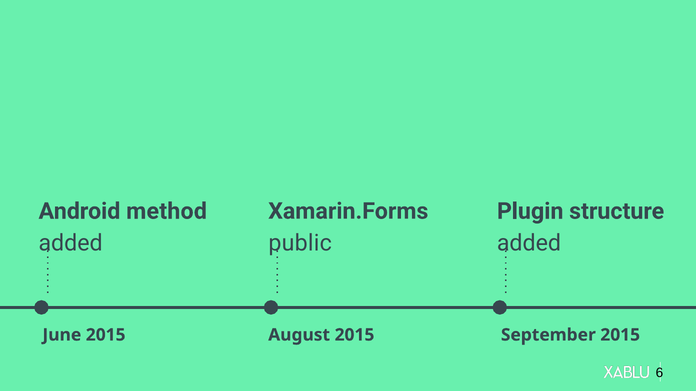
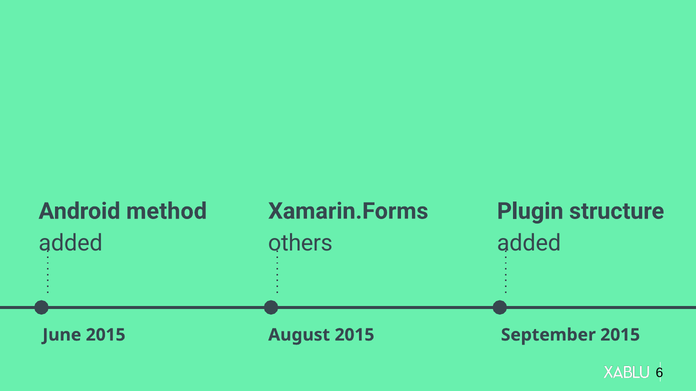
public: public -> others (300, 243)
